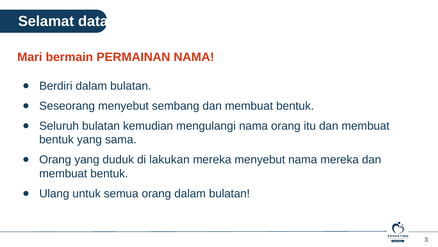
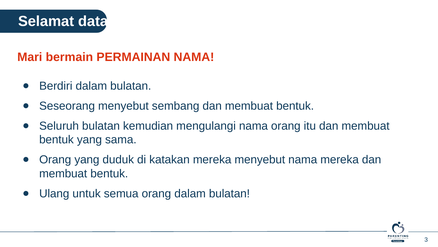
lakukan: lakukan -> katakan (170, 159)
